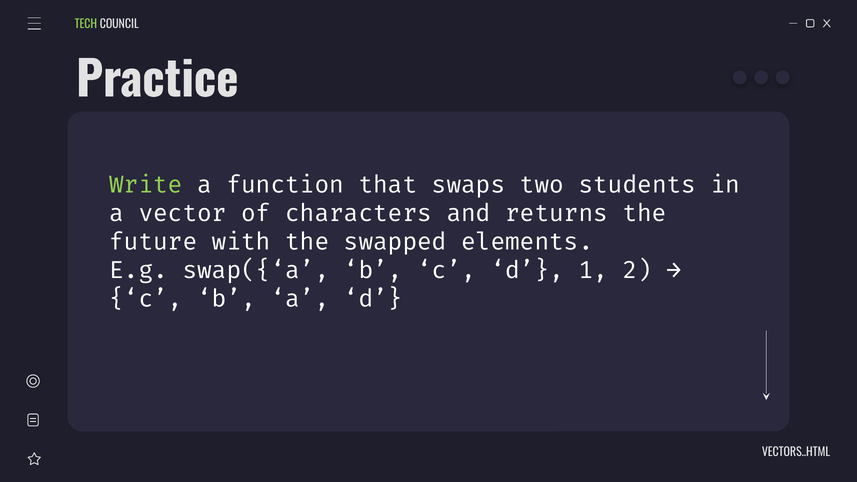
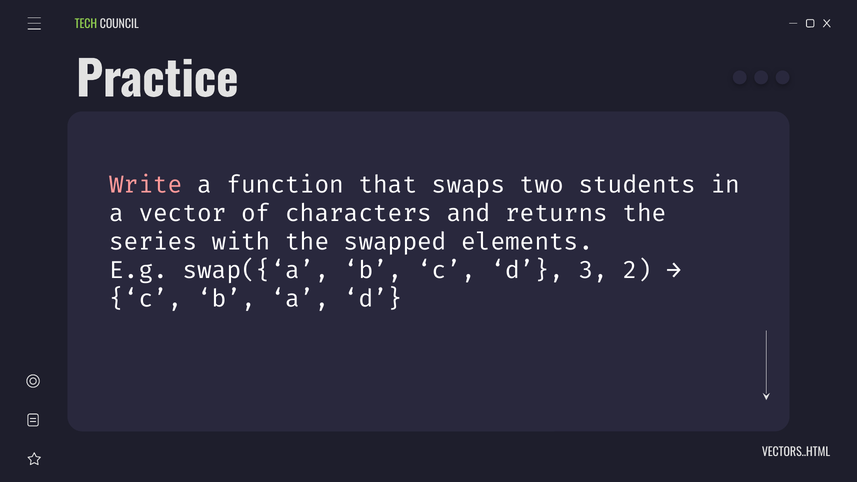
Write colour: light green -> pink (146, 185)
future: future -> series (153, 242)
1: 1 -> 3 (593, 271)
